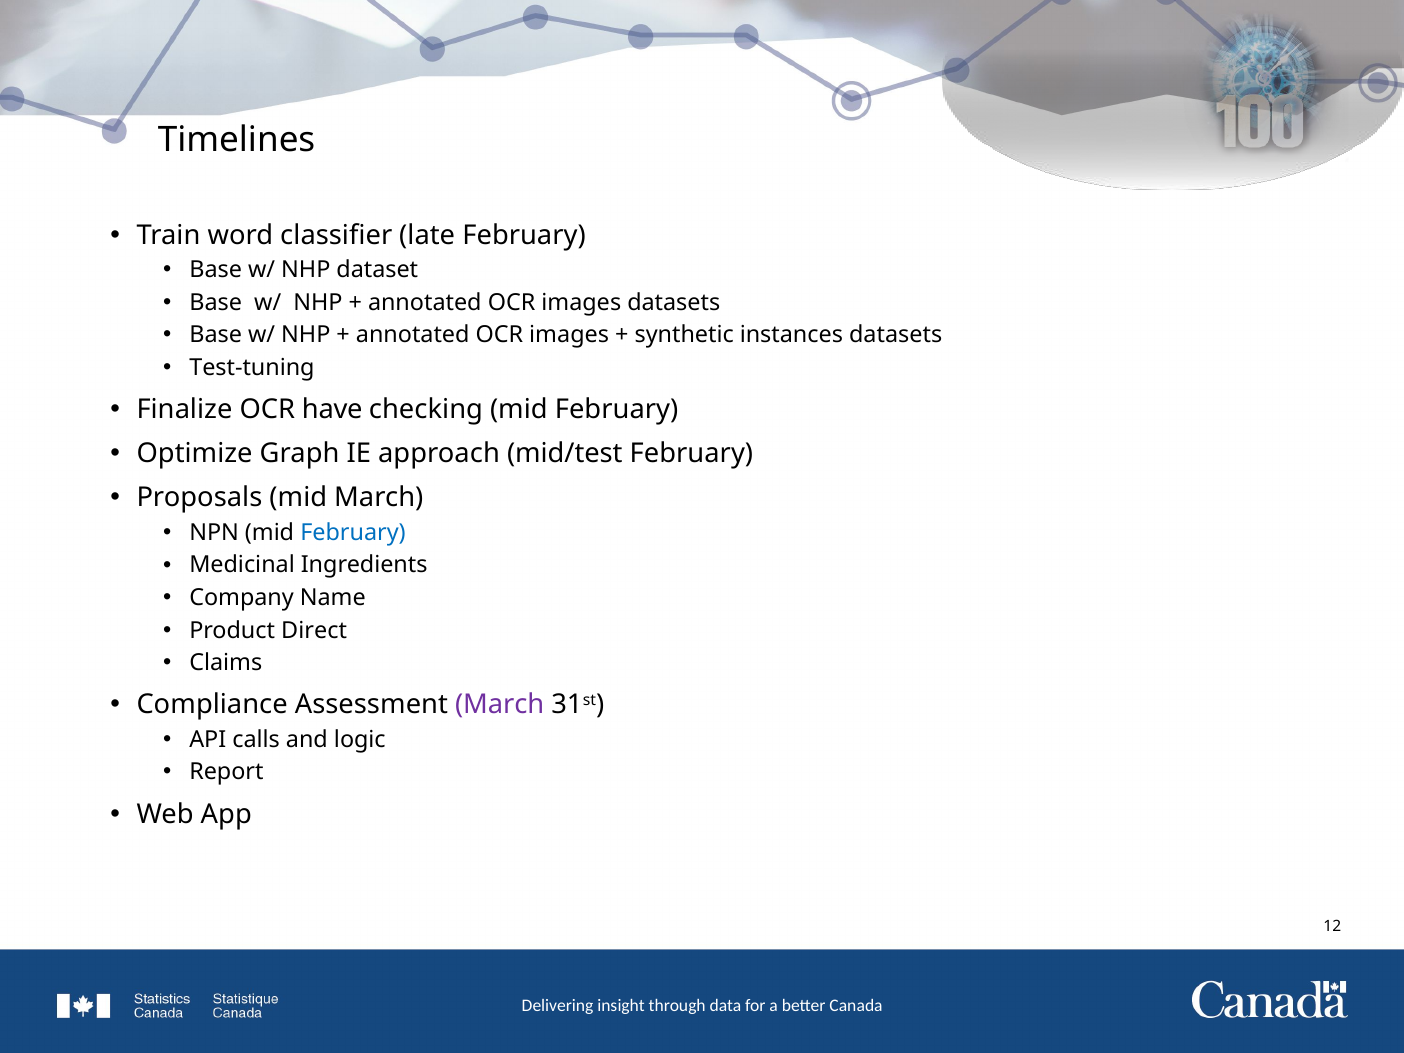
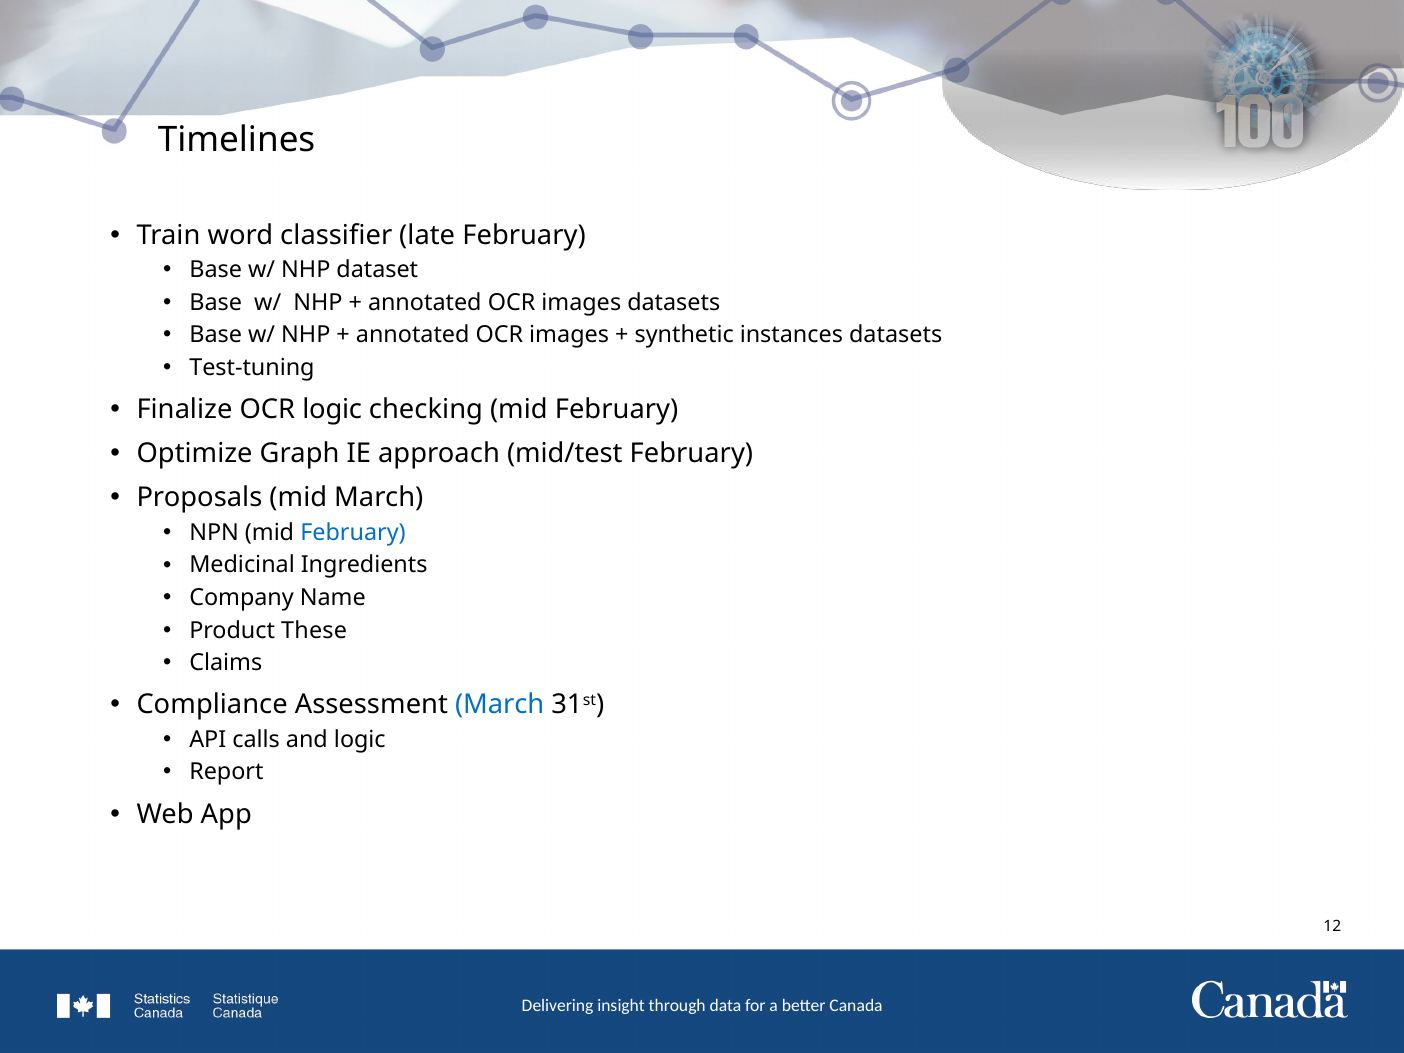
OCR have: have -> logic (332, 410)
Direct: Direct -> These (314, 630)
March colour: purple -> blue (500, 705)
